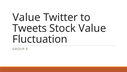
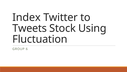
Value: Value -> Index (27, 17)
Stock Value: Value -> Using (92, 28)
